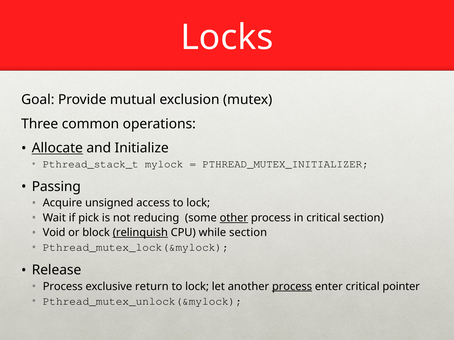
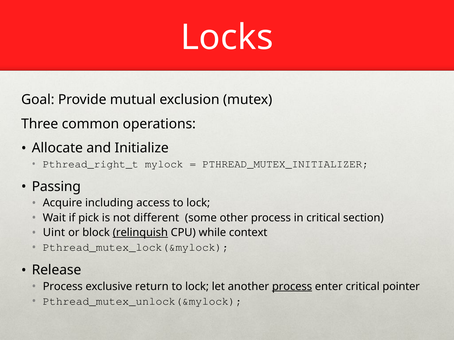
Allocate underline: present -> none (57, 148)
Pthread_stack_t: Pthread_stack_t -> Pthread_right_t (91, 164)
unsigned: unsigned -> including (109, 203)
reducing: reducing -> different (156, 218)
other underline: present -> none (234, 218)
Void: Void -> Uint (54, 233)
while section: section -> context (248, 233)
